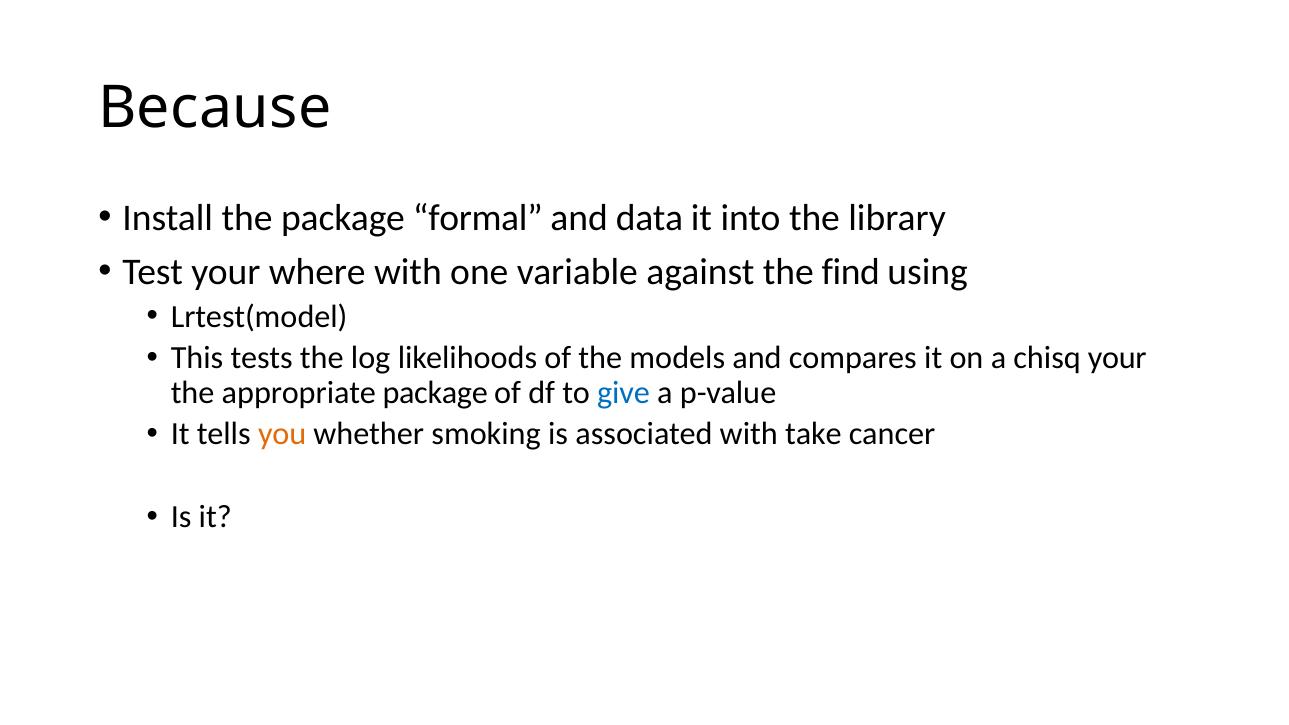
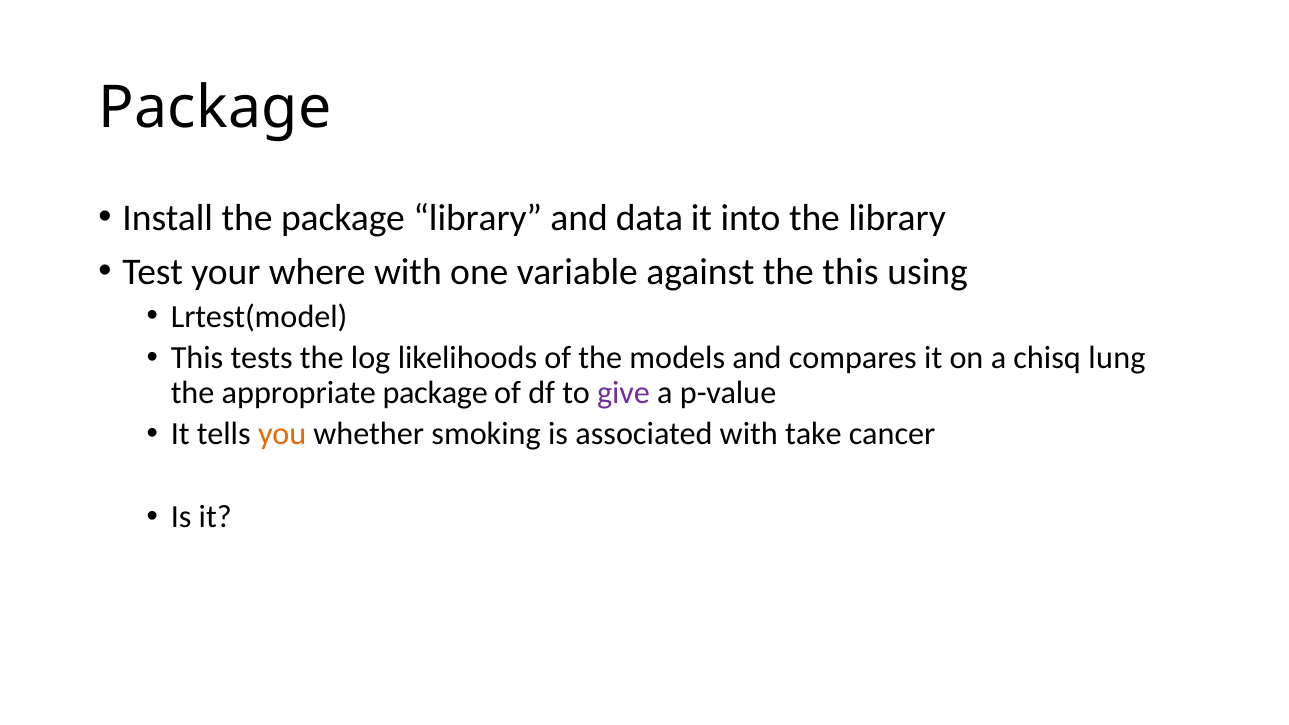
Because: Because -> Package (215, 108)
package formal: formal -> library (478, 218)
the find: find -> this (850, 272)
chisq your: your -> lung (1117, 358)
give colour: blue -> purple (624, 393)
